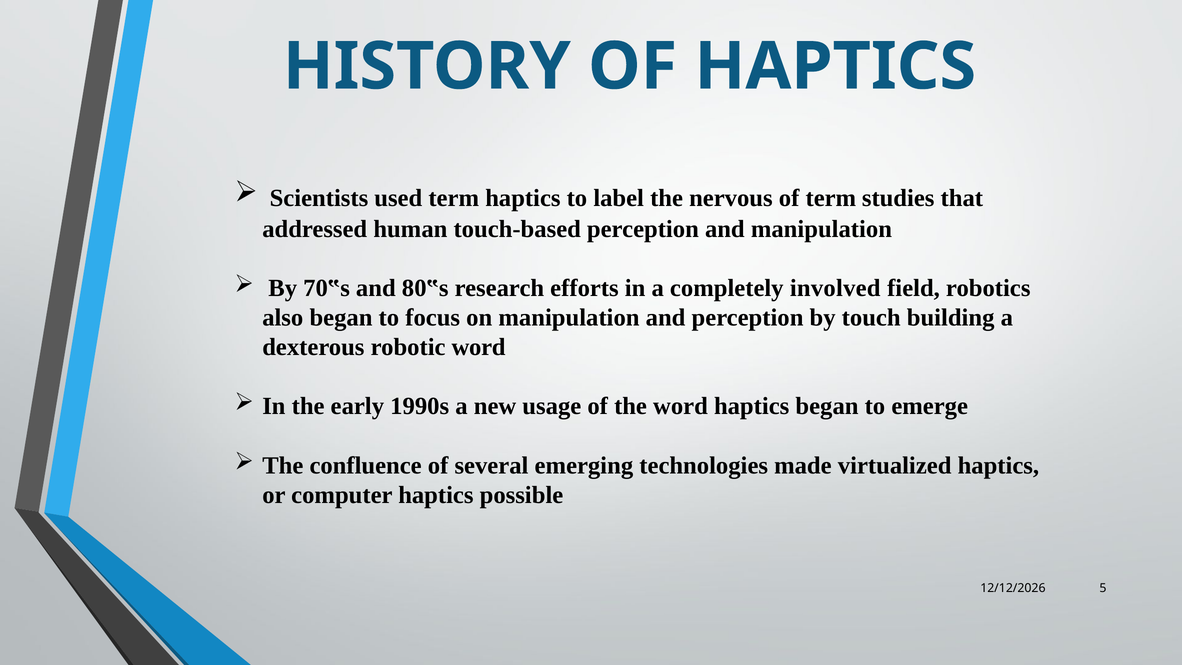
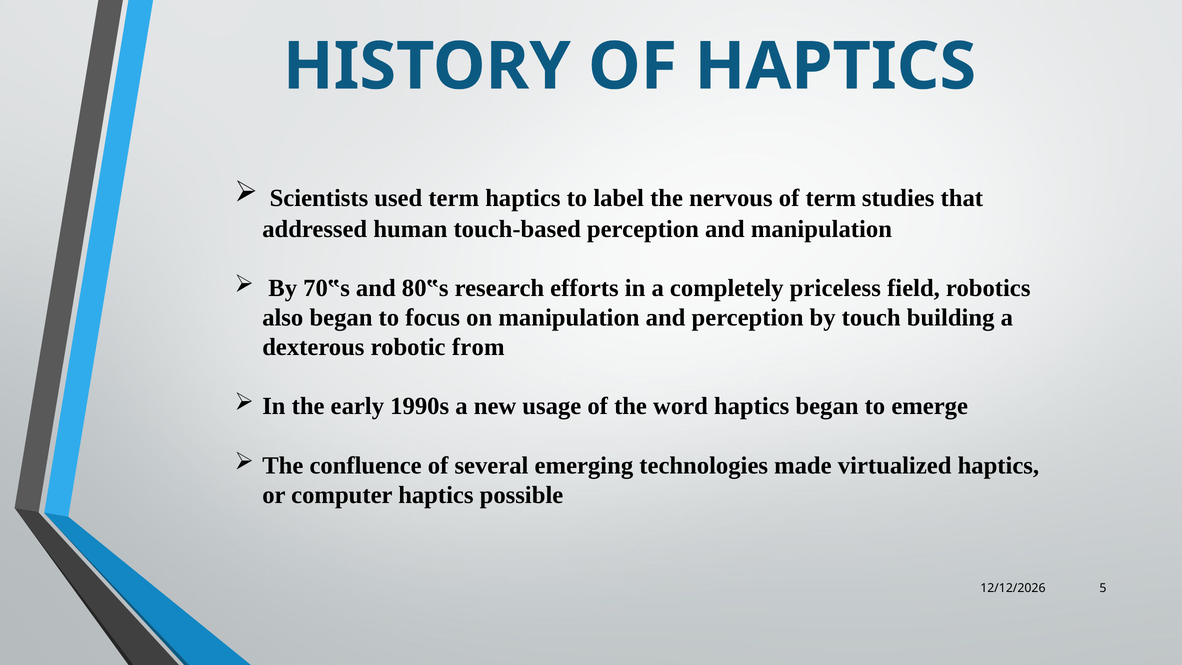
involved: involved -> priceless (835, 288)
robotic word: word -> from (478, 347)
